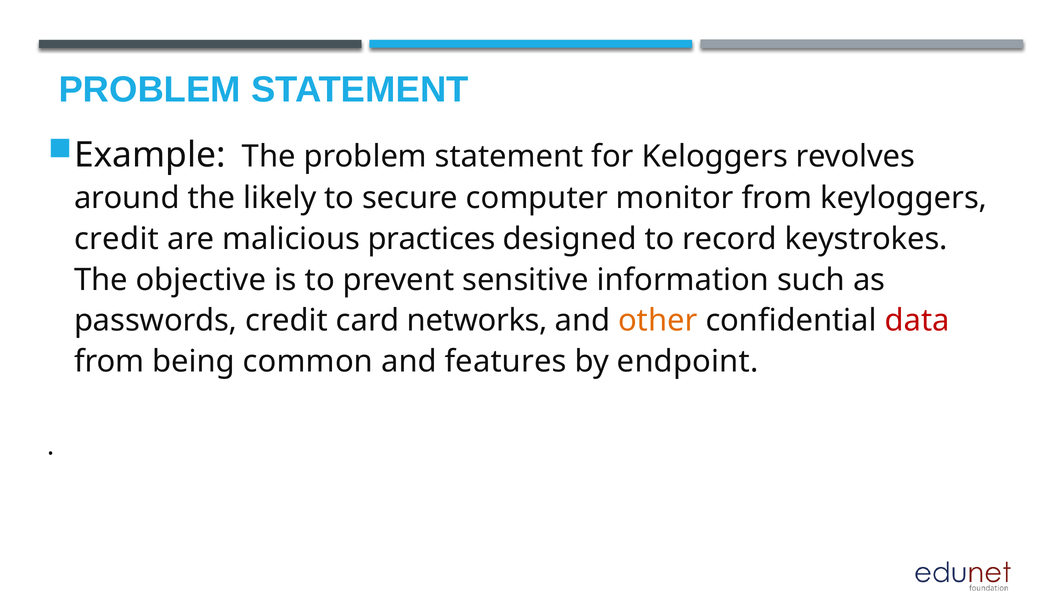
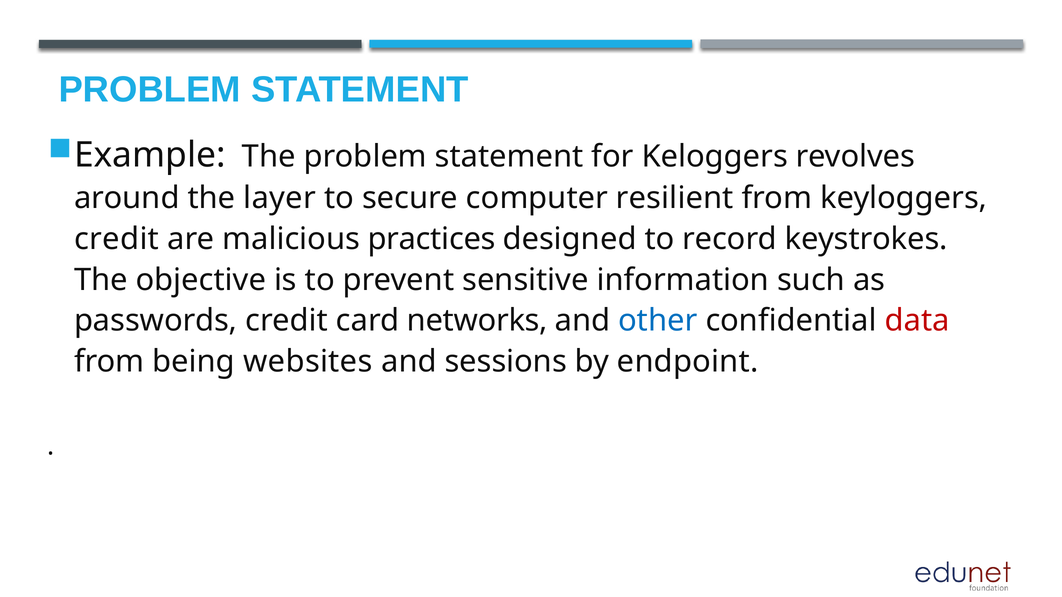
likely: likely -> layer (280, 198)
monitor: monitor -> resilient (675, 198)
other colour: orange -> blue (658, 321)
common: common -> websites (308, 362)
features: features -> sessions (506, 362)
